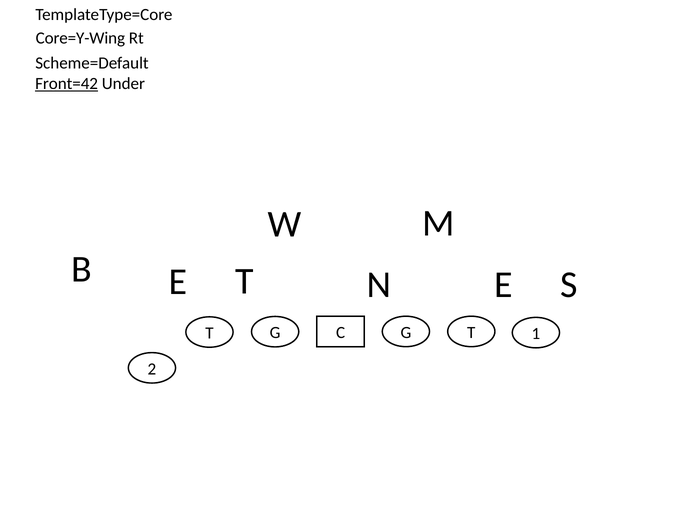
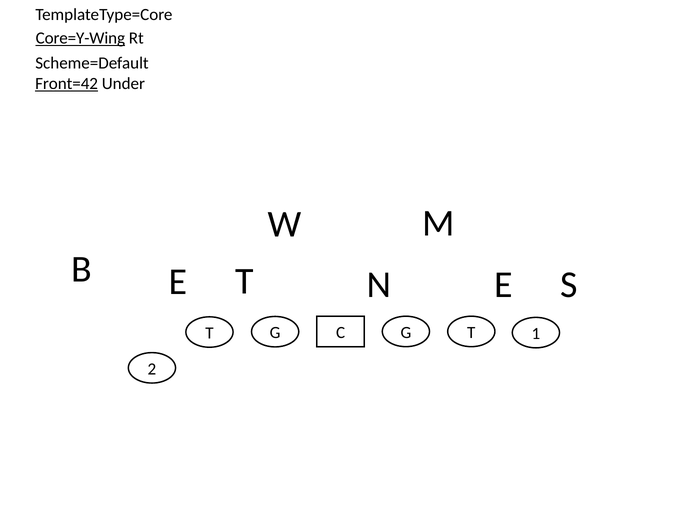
Core=Y-Wing underline: none -> present (80, 38)
